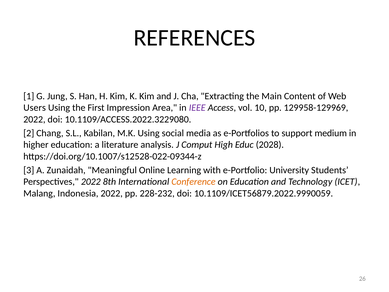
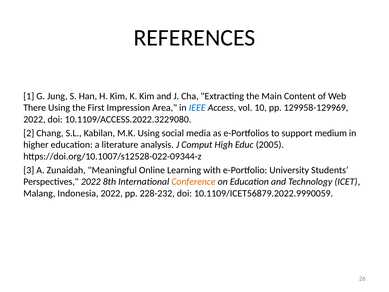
Users: Users -> There (35, 108)
IEEE colour: purple -> blue (197, 108)
2028: 2028 -> 2005 (270, 145)
